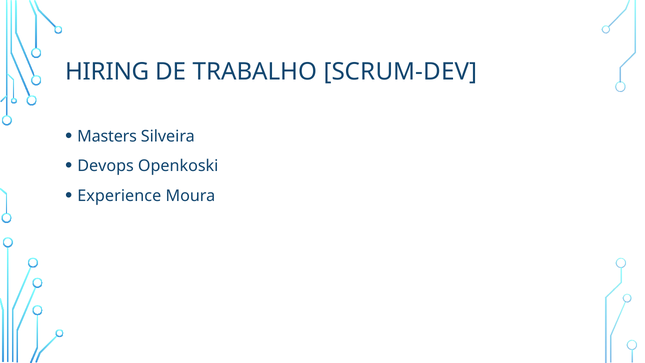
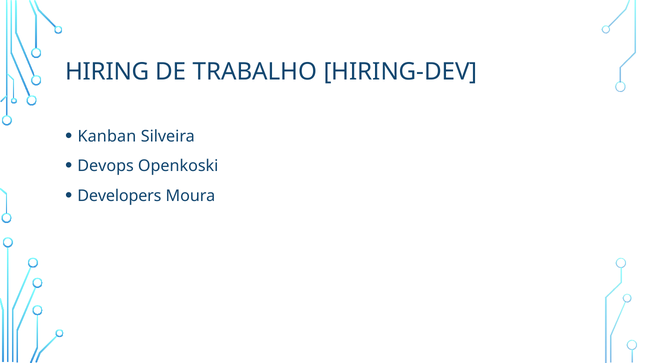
SCRUM-DEV: SCRUM-DEV -> HIRING-DEV (400, 72)
Masters: Masters -> Kanban (107, 136)
Experience: Experience -> Developers (119, 196)
